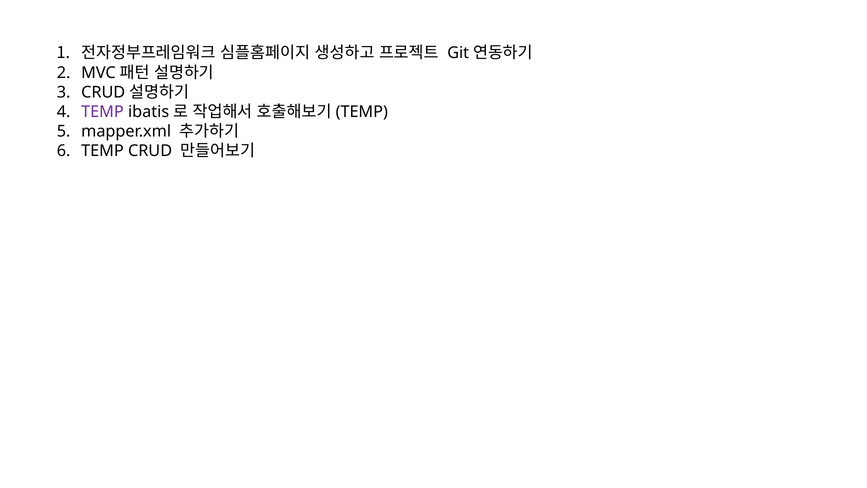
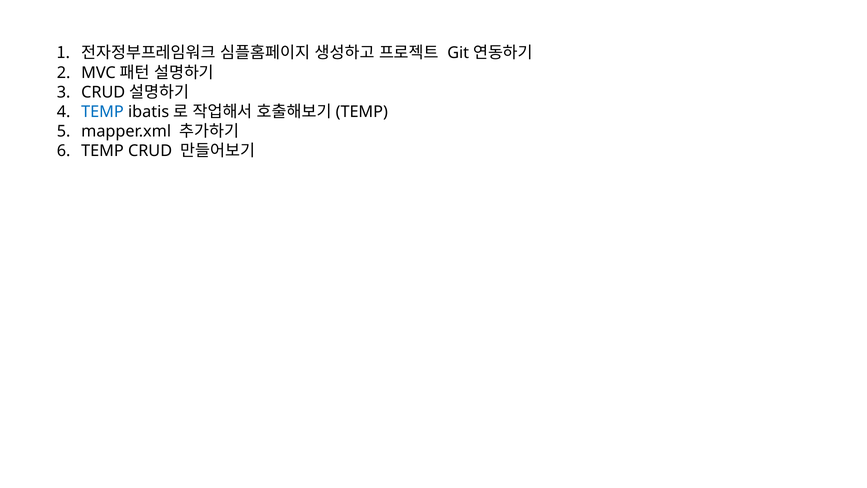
TEMP colour: purple -> blue (102, 112)
